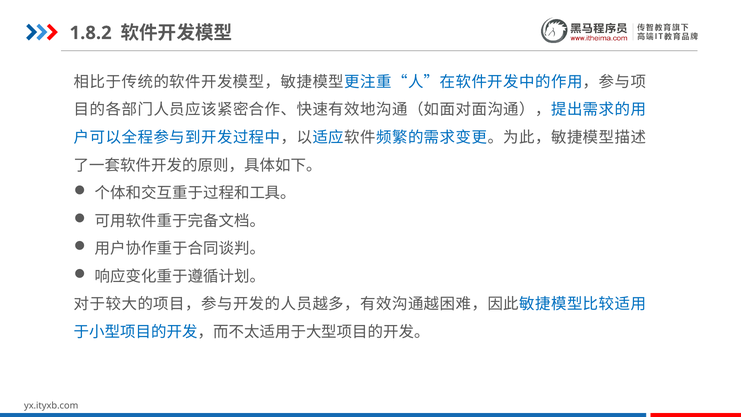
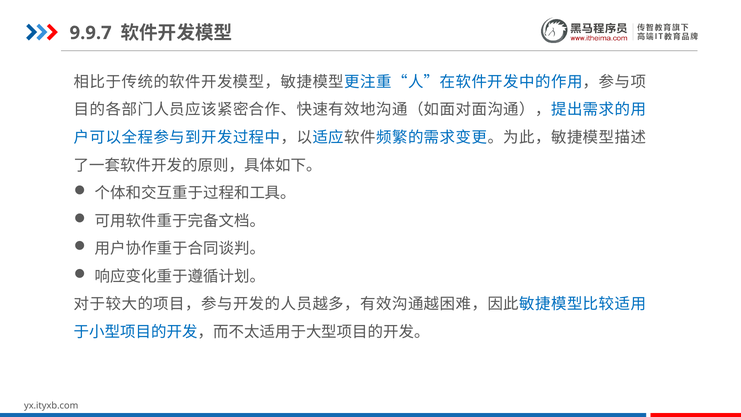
1.8.2: 1.8.2 -> 9.9.7 (91, 33)
